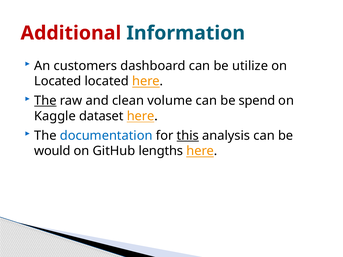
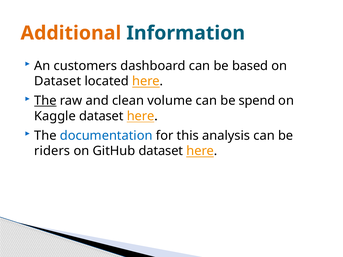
Additional colour: red -> orange (71, 33)
utilize: utilize -> based (250, 66)
Located: Located -> Dataset (58, 81)
this underline: present -> none (188, 136)
would: would -> riders (52, 151)
GitHub lengths: lengths -> dataset (161, 151)
